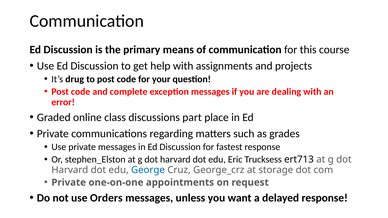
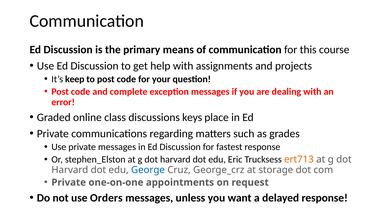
drug: drug -> keep (75, 79)
part: part -> keys (192, 118)
ert713 colour: black -> orange (299, 160)
